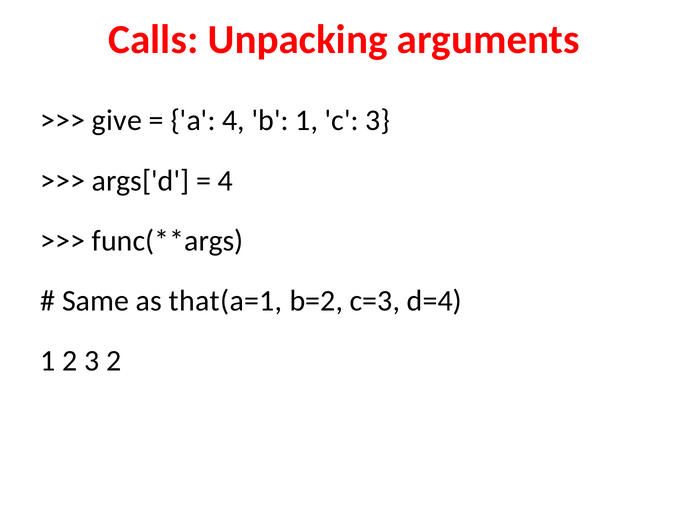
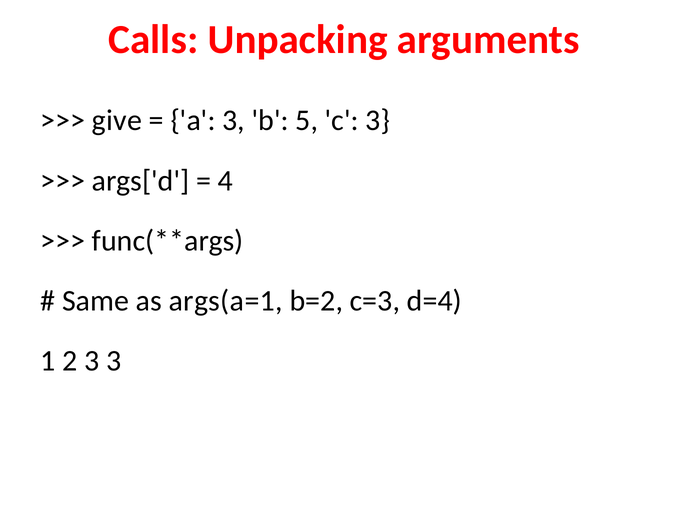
a 4: 4 -> 3 (234, 120)
b 1: 1 -> 5 (307, 120)
that(a=1: that(a=1 -> args(a=1 (226, 300)
3 2: 2 -> 3 (114, 360)
